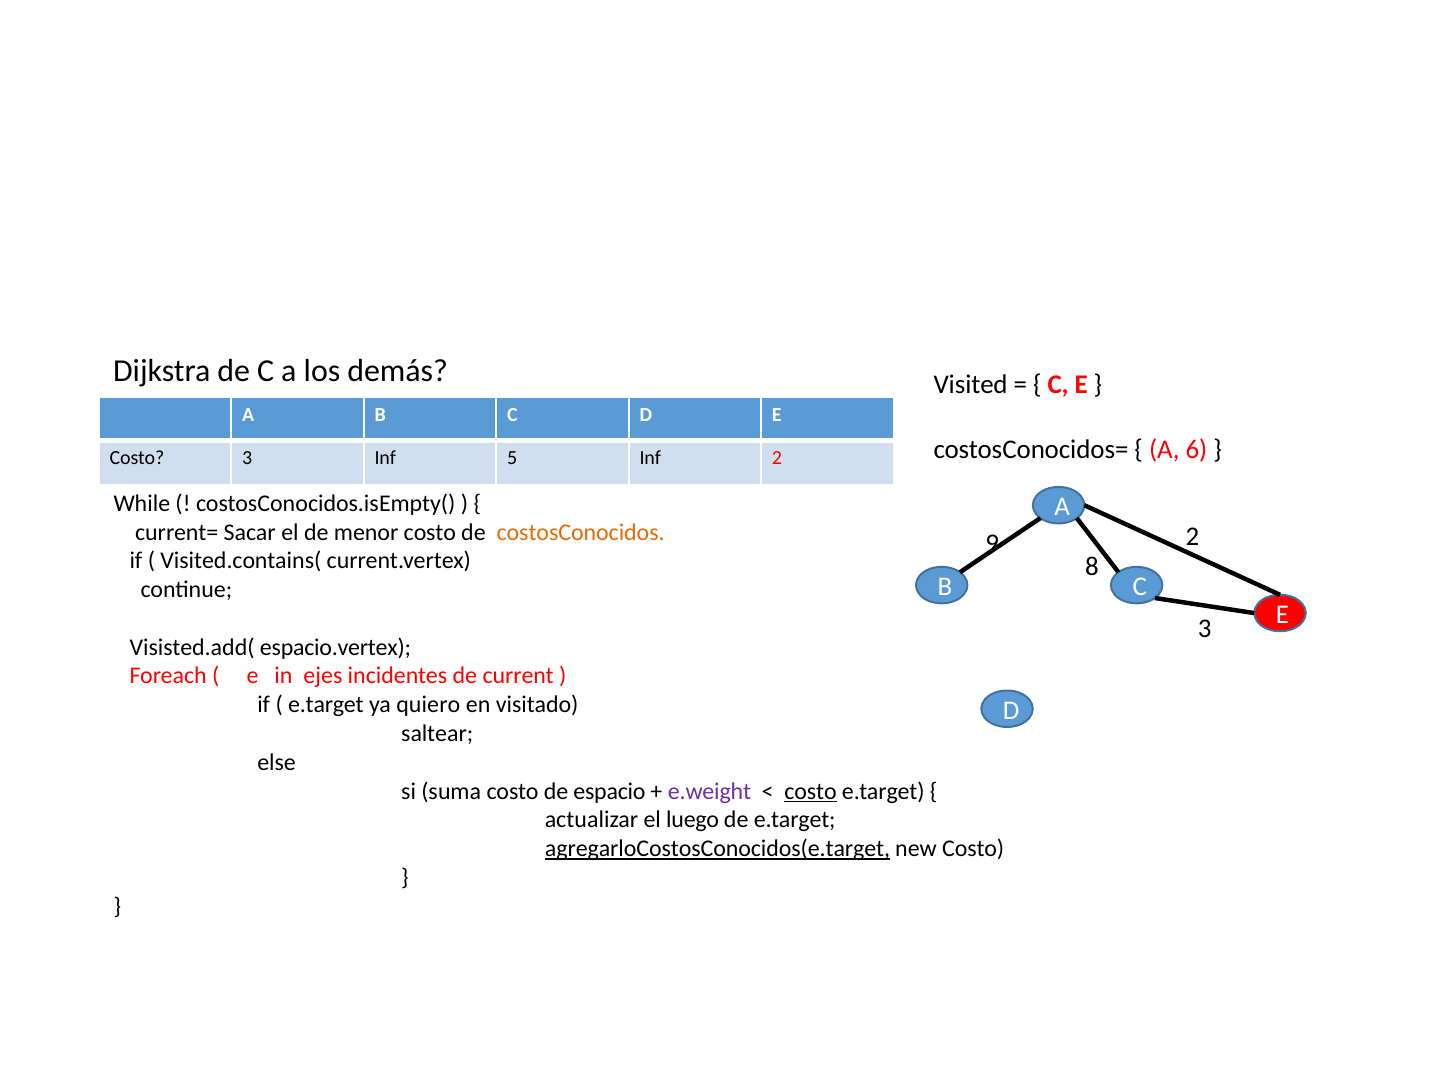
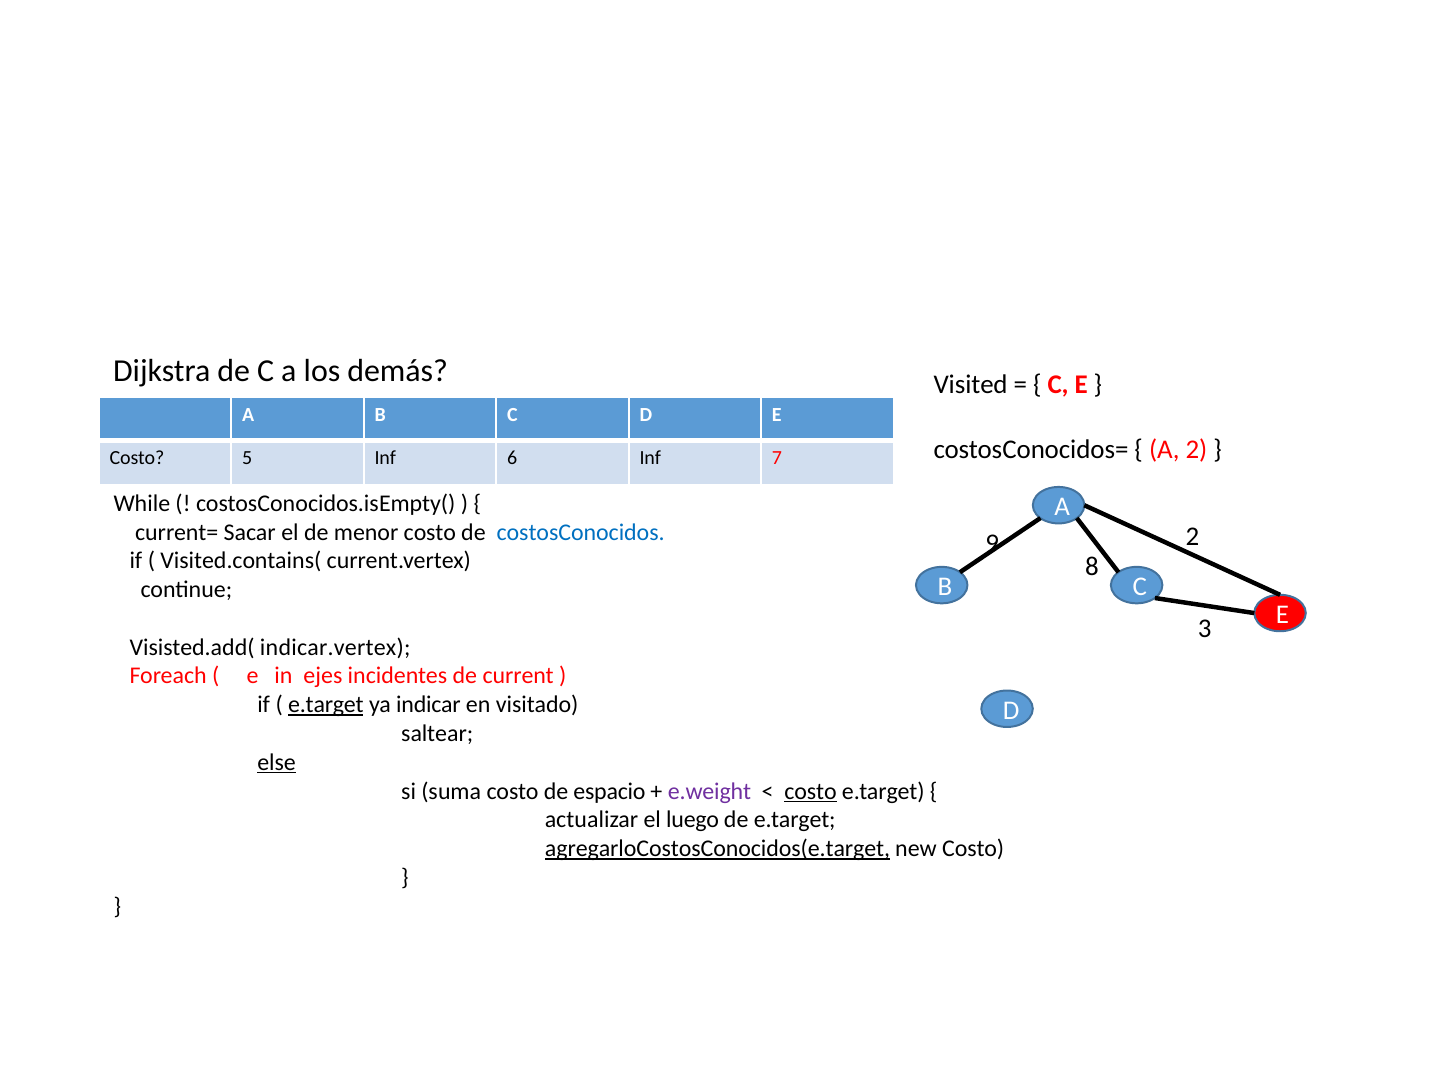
A 6: 6 -> 2 (1196, 449)
Costo 3: 3 -> 5 (247, 458)
5: 5 -> 6 (512, 458)
Inf 2: 2 -> 7 (777, 458)
costosConocidos colour: orange -> blue (581, 532)
espacio.vertex: espacio.vertex -> indicar.vertex (335, 647)
e.target underline: none -> present (326, 704)
quiero: quiero -> indicar (428, 704)
else underline: none -> present (277, 762)
